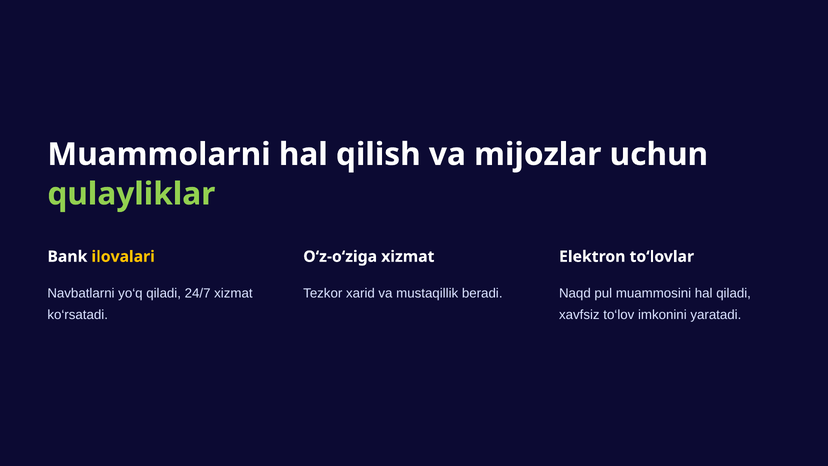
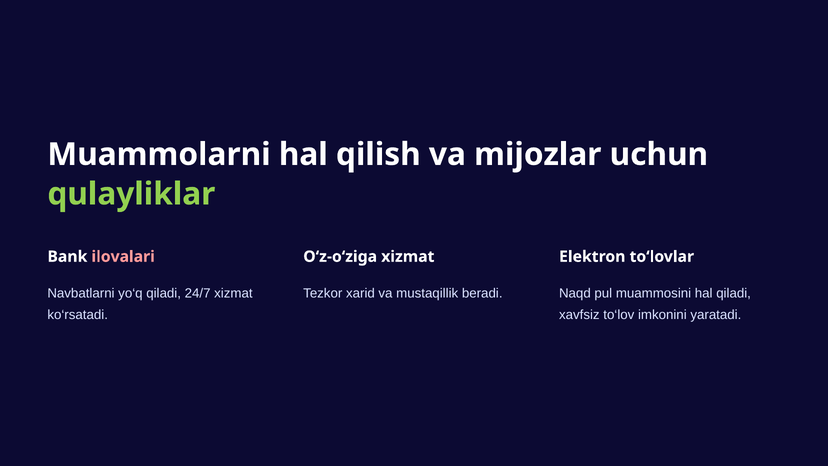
ilovalari colour: yellow -> pink (123, 257)
